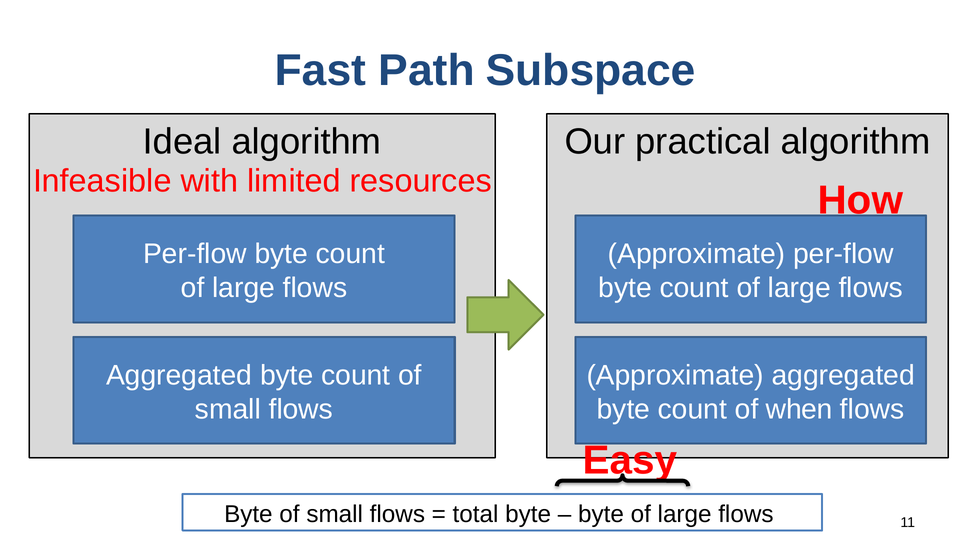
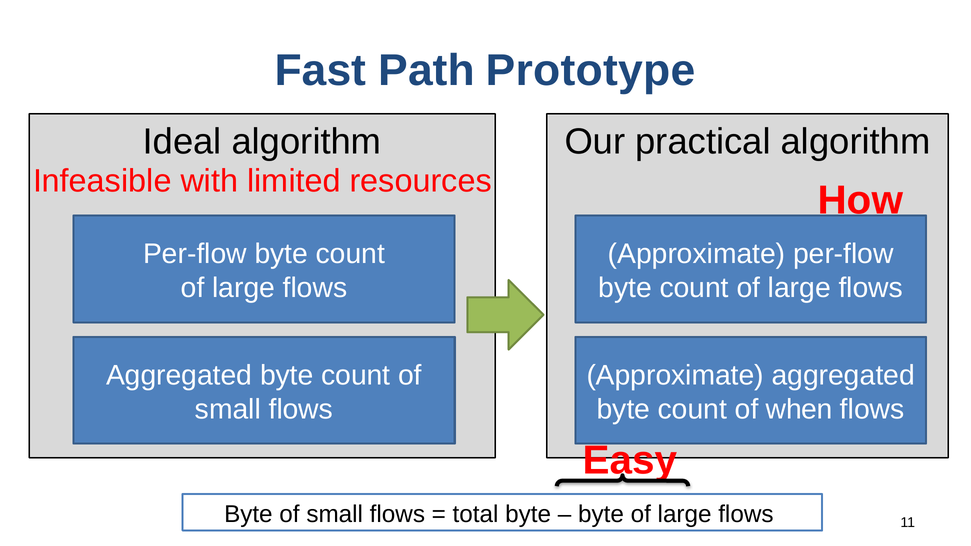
Subspace: Subspace -> Prototype (590, 70)
